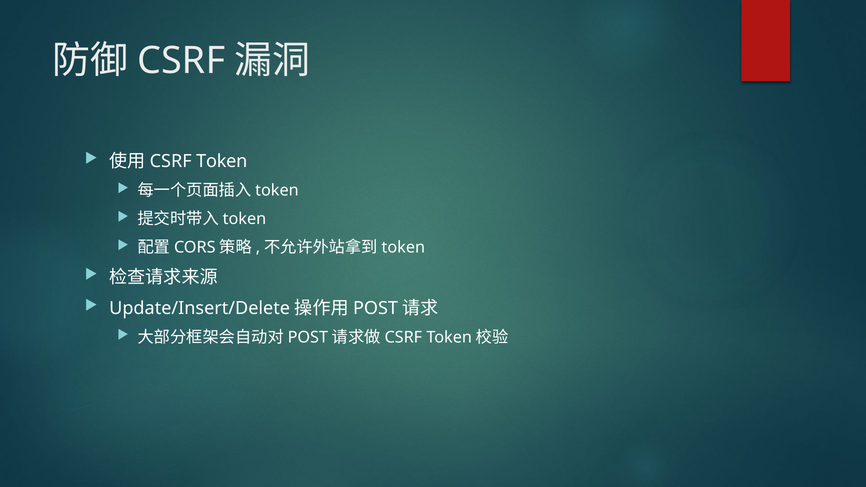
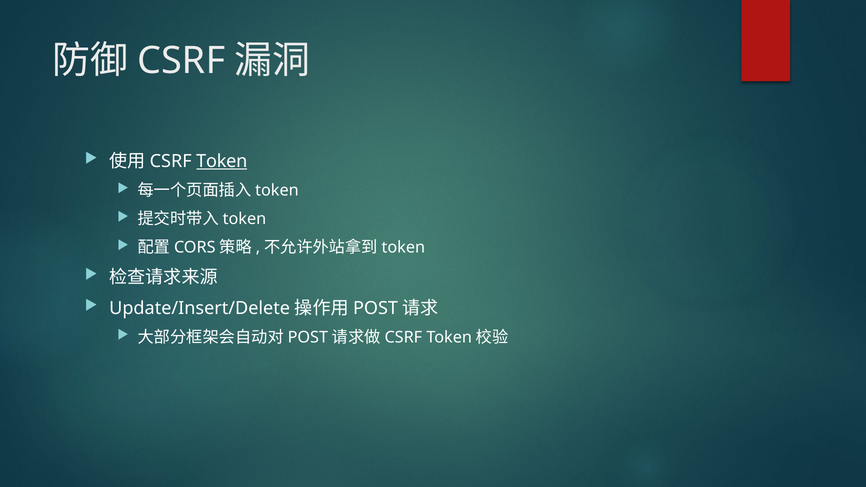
Token underline: none -> present (222, 161)
